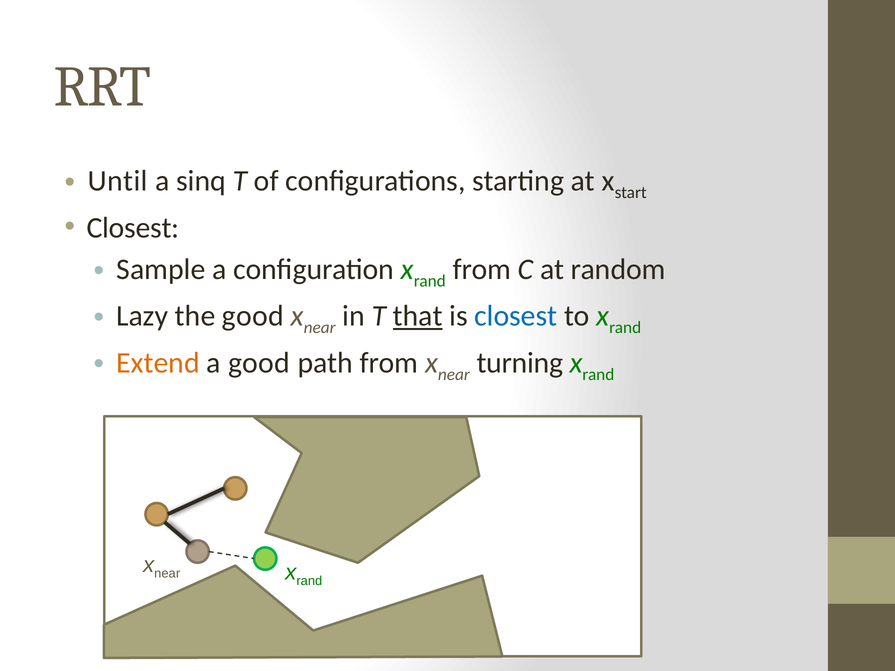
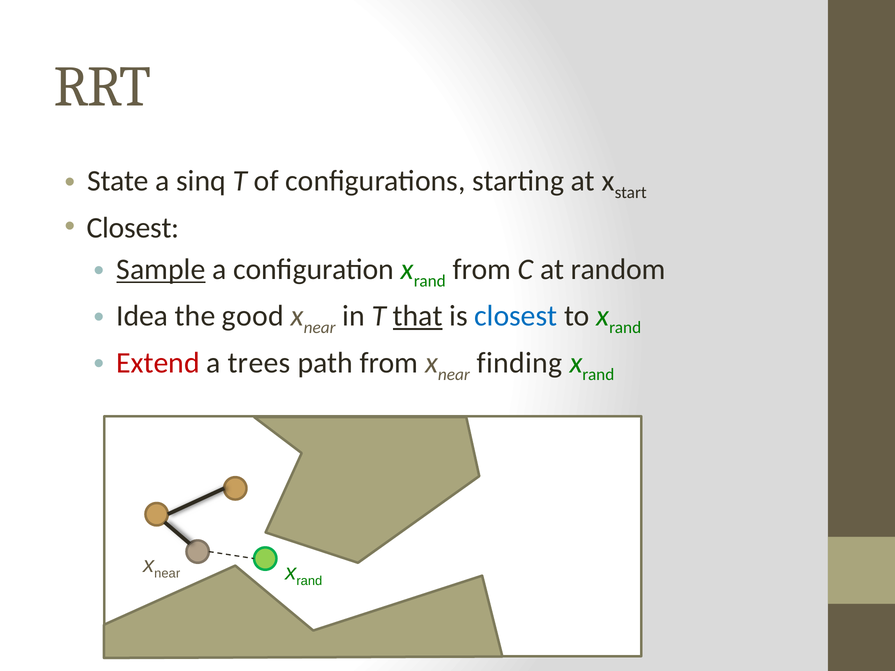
Until: Until -> State (118, 181)
Sample underline: none -> present (161, 270)
Lazy: Lazy -> Idea (142, 316)
Extend colour: orange -> red (158, 363)
a good: good -> trees (259, 363)
turning: turning -> finding (520, 363)
